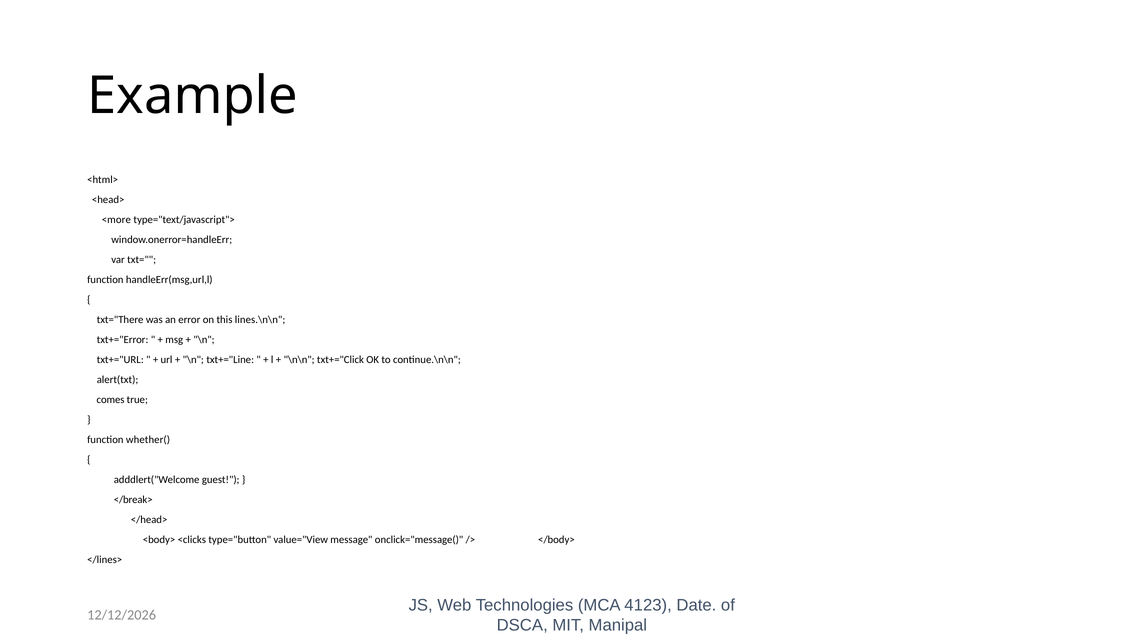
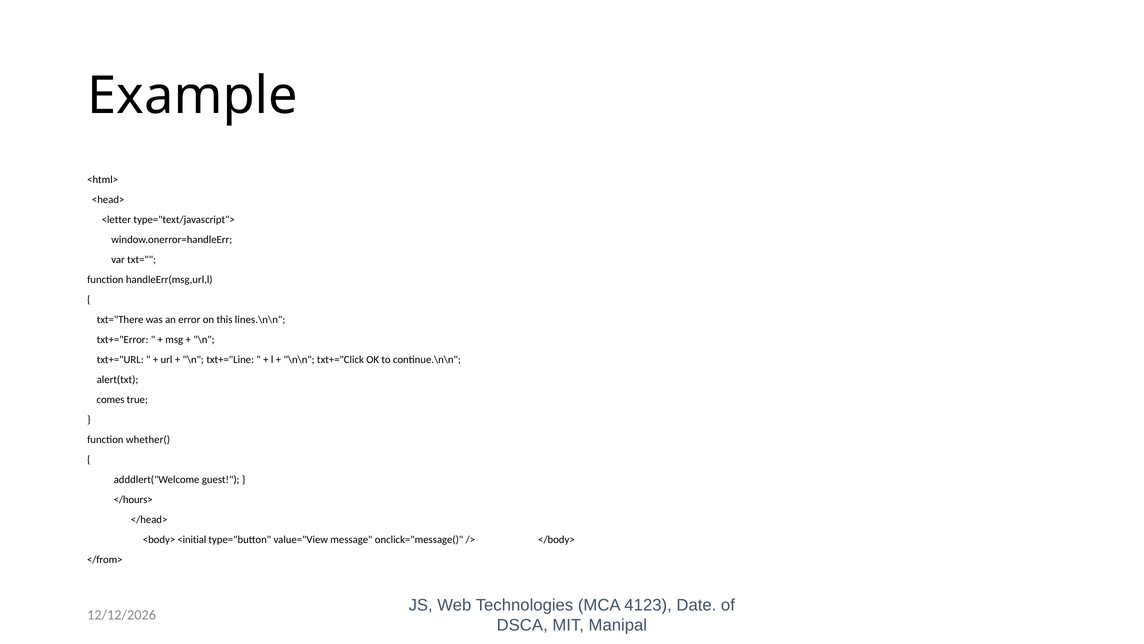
<more: <more -> <letter (116, 219)
</break>: </break> -> </hours> (133, 499)
<clicks: <clicks -> <initial (192, 539)
</lines>: </lines> -> </from> (105, 559)
